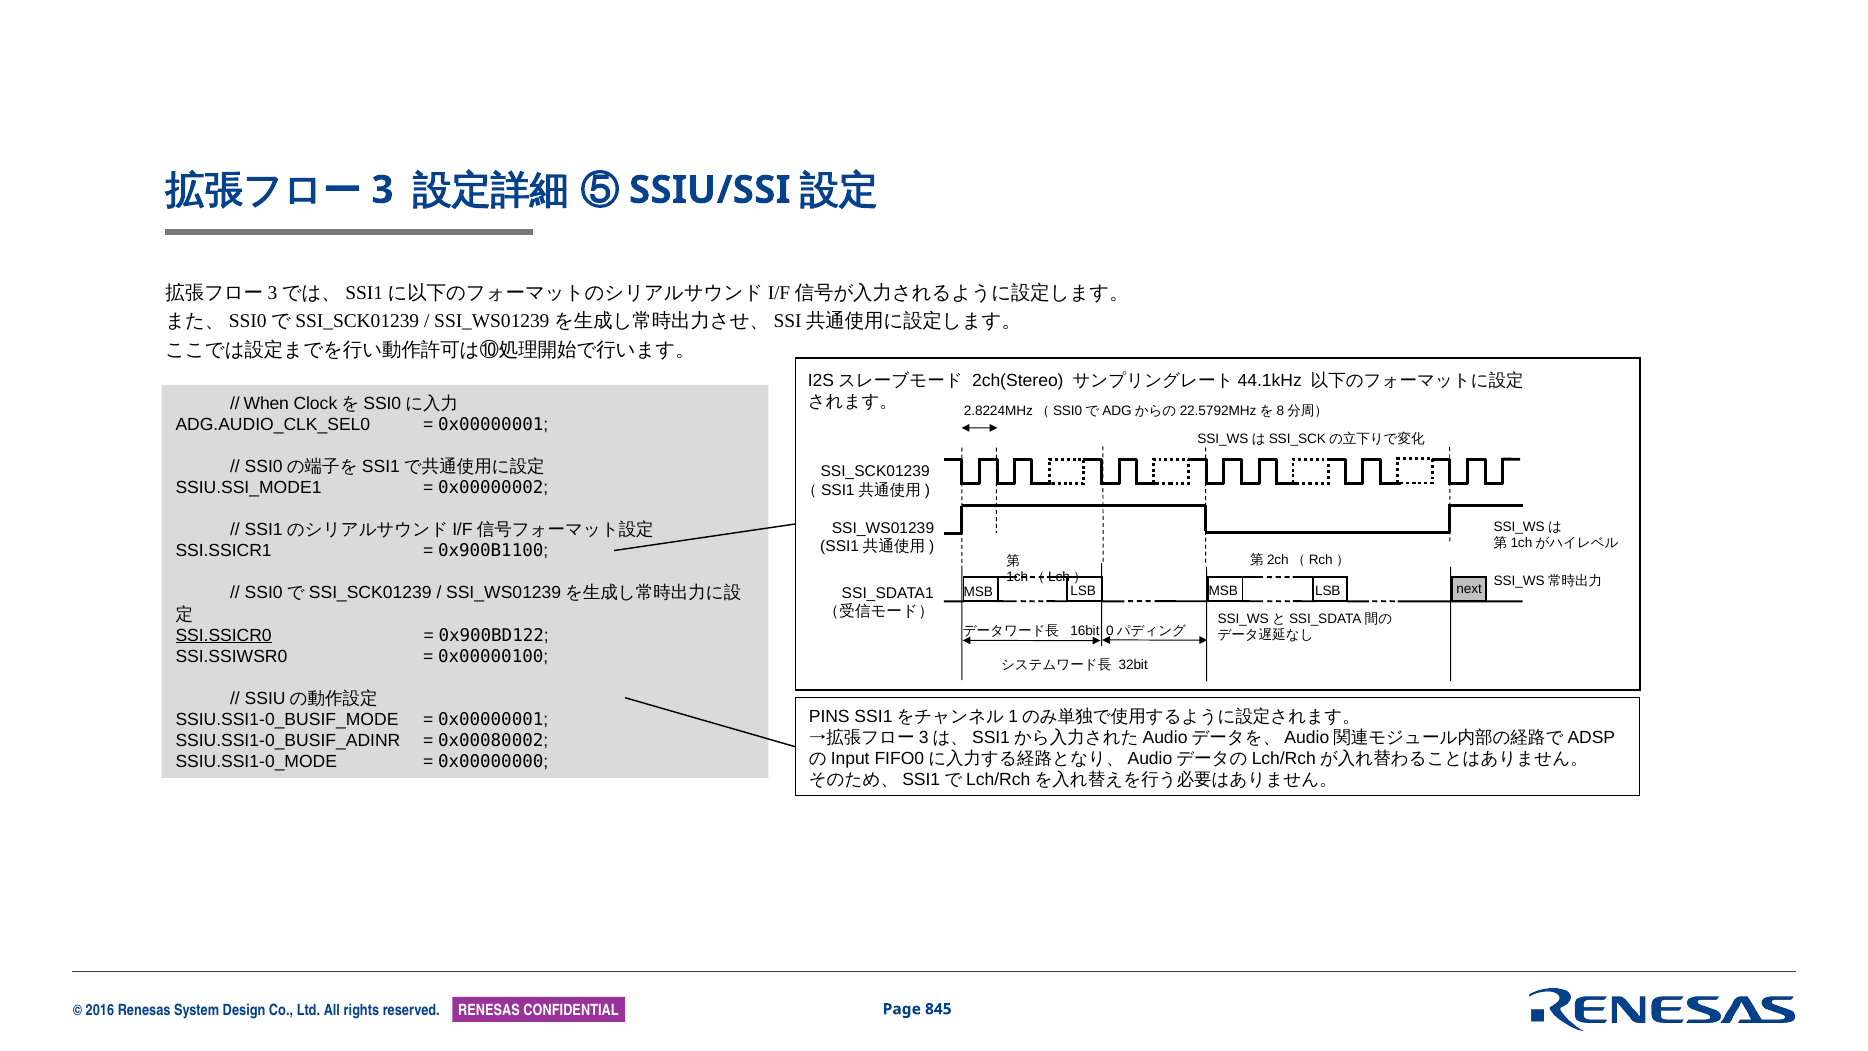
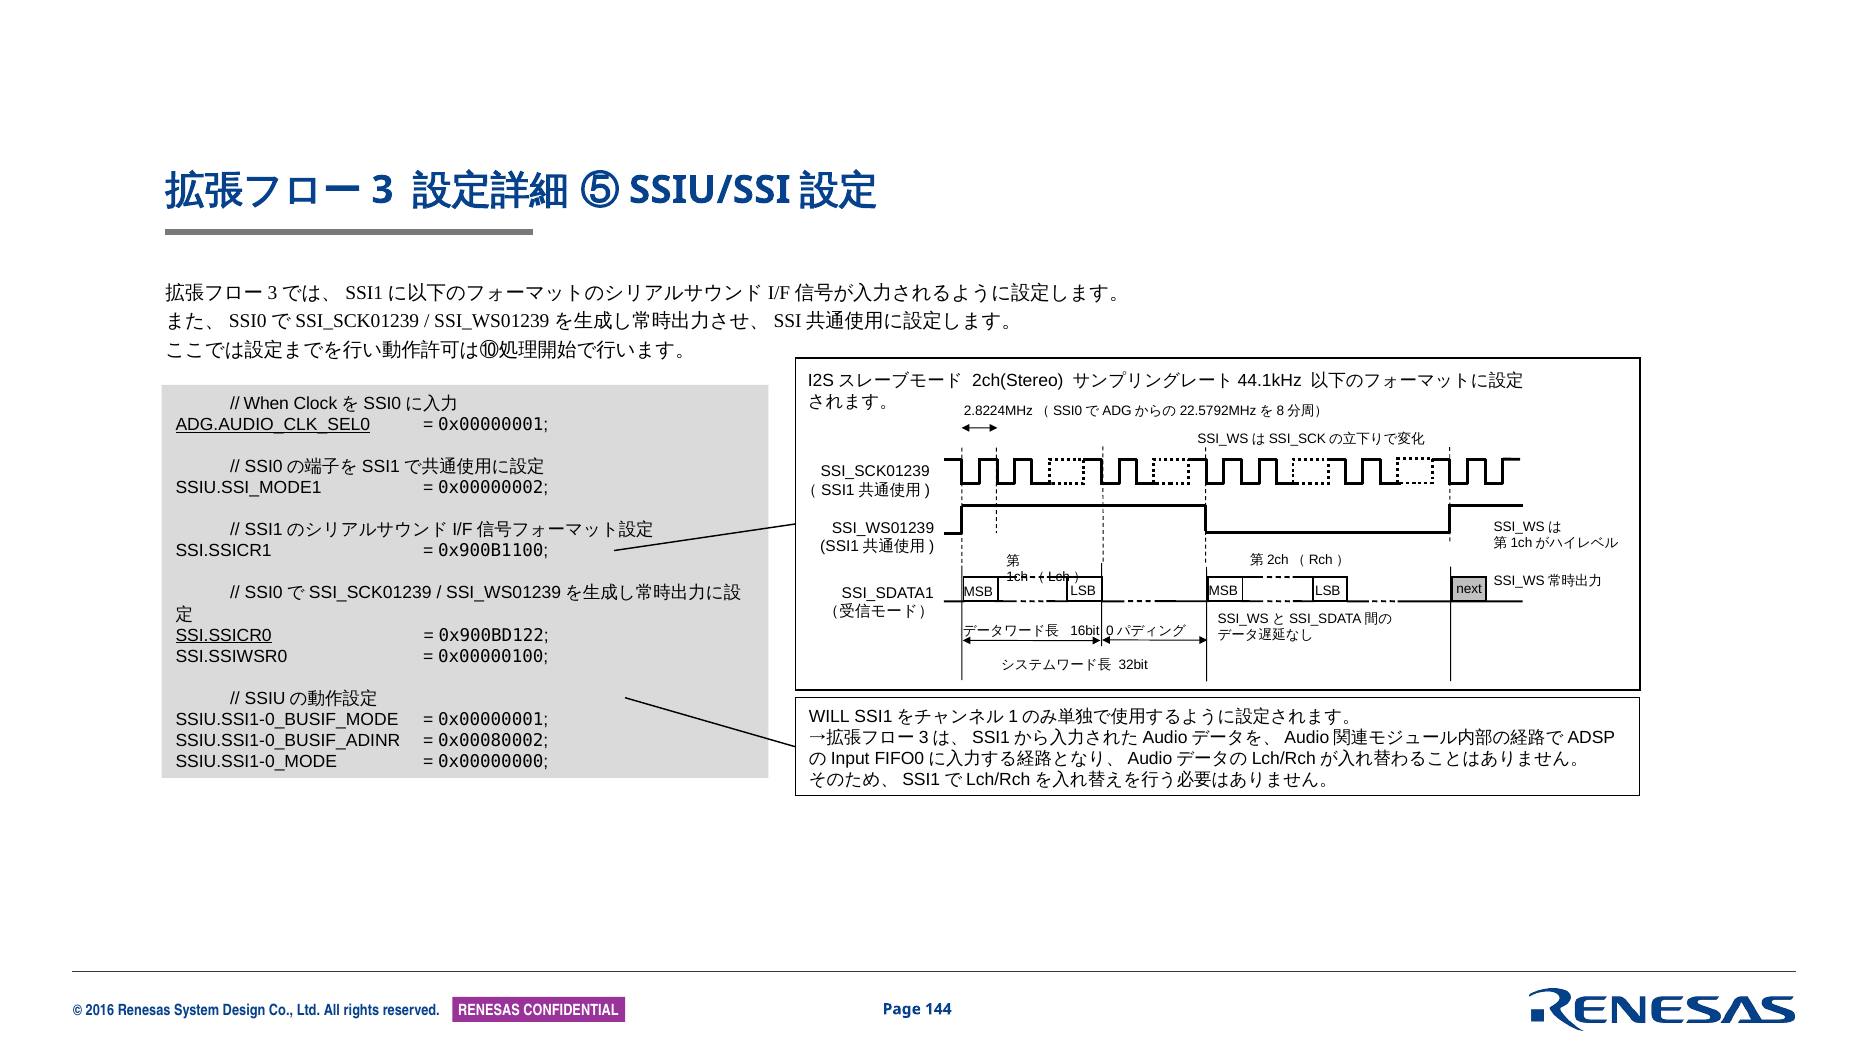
ADG.AUDIO_CLK_SEL0 underline: none -> present (273, 424)
PINS: PINS -> WILL (829, 716)
845: 845 -> 144 (938, 1009)
